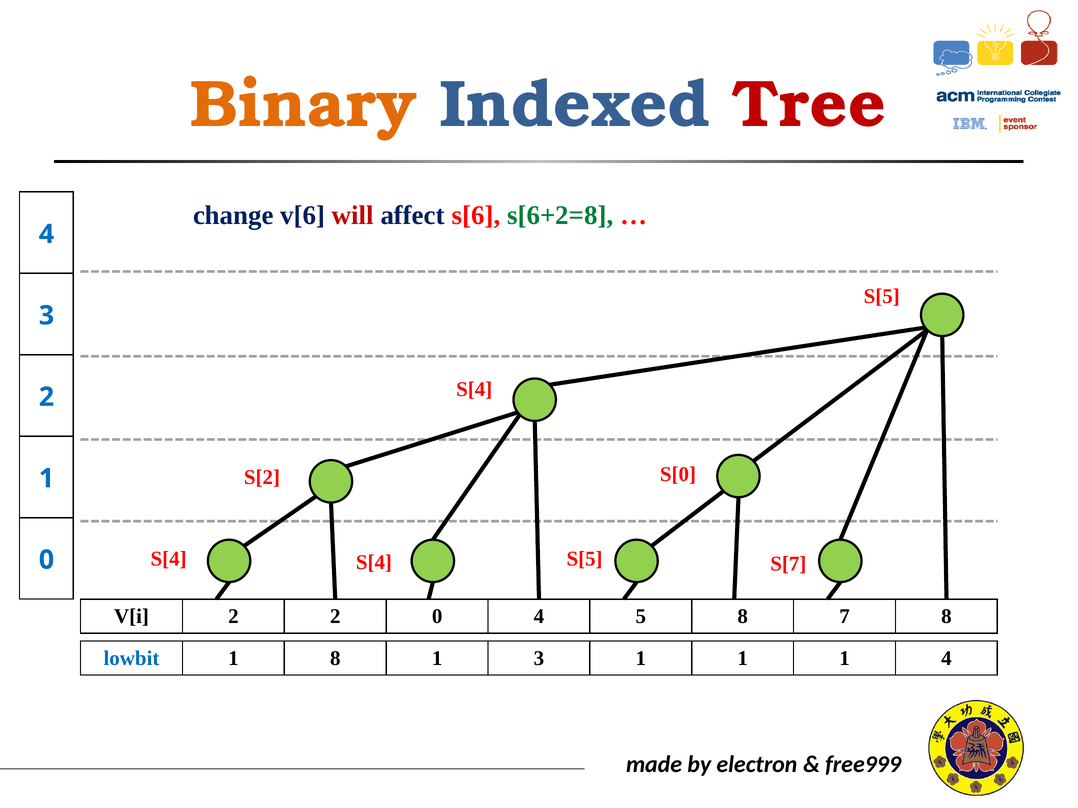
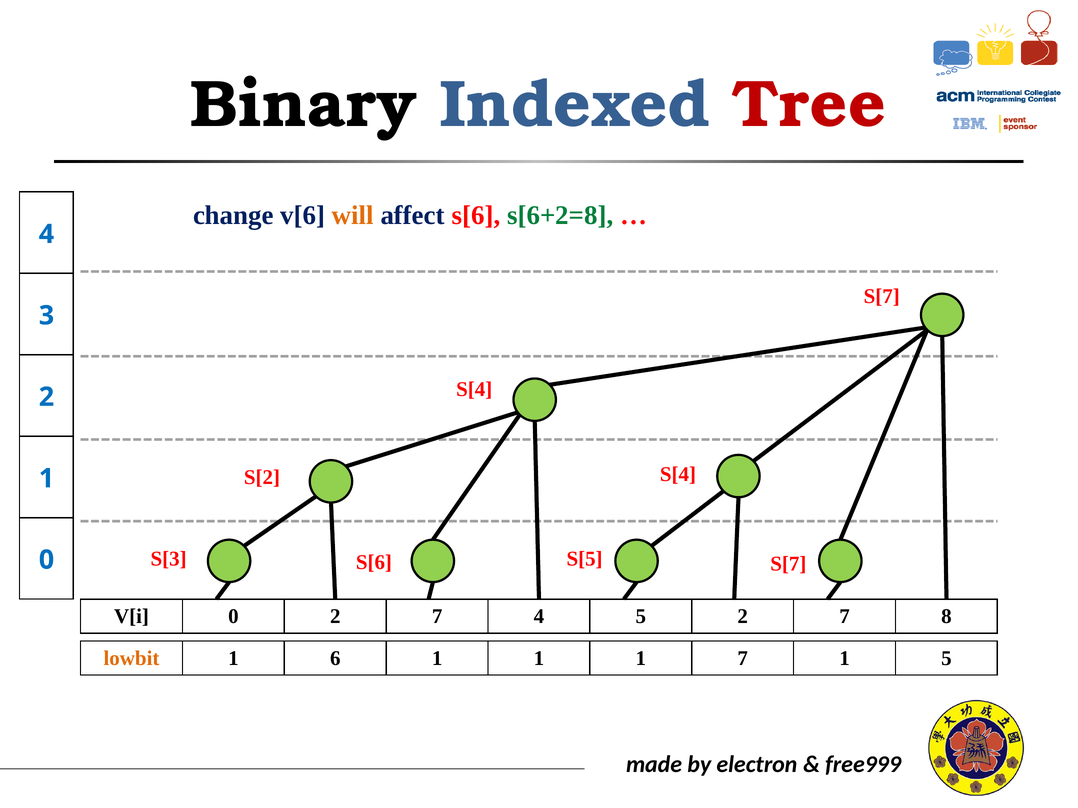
Binary colour: orange -> black (304, 104)
will colour: red -> orange (353, 215)
S[5: S[5 -> S[7 (882, 296)
S[0: S[0 -> S[4 (678, 475)
S[4: S[4 -> S[6 (374, 563)
0 S[4: S[4 -> S[3 (169, 559)
V[i 2: 2 -> 0 (233, 617)
0: 0 -> 7 (437, 617)
5 8: 8 -> 2 (743, 617)
lowbit colour: blue -> orange (131, 659)
1 8: 8 -> 6 (335, 659)
3: 3 -> 1 (539, 659)
1: 1 -> 7 (743, 659)
1 4: 4 -> 5 (946, 659)
